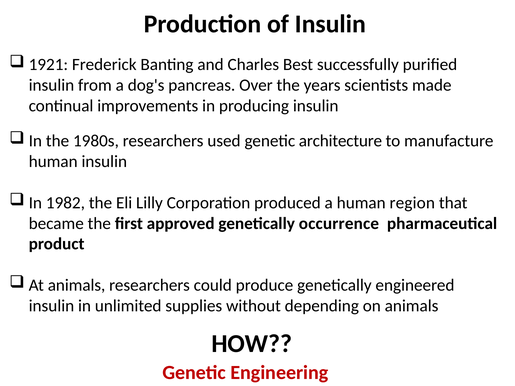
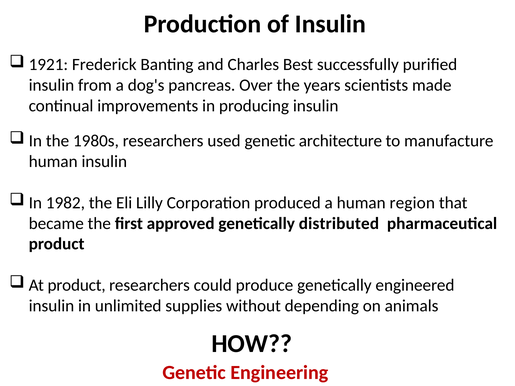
occurrence: occurrence -> distributed (339, 223)
At animals: animals -> product (77, 285)
